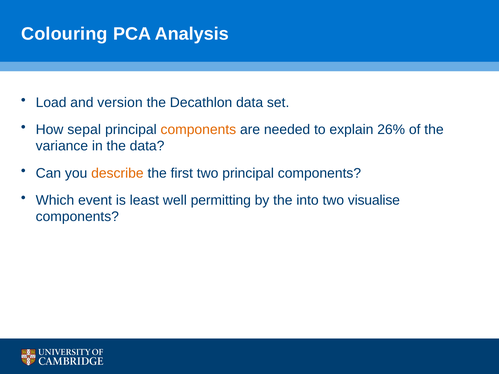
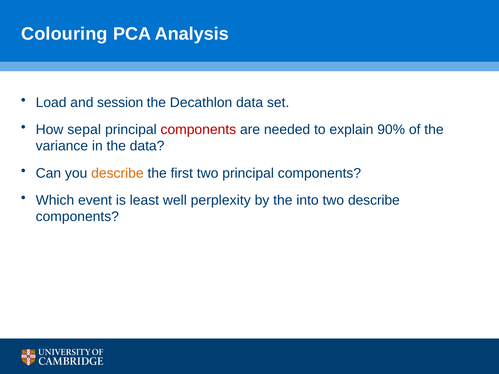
version: version -> session (120, 103)
components colour: orange -> red (198, 130)
26%: 26% -> 90% (391, 130)
permitting: permitting -> perplexity (221, 200)
two visualise: visualise -> describe (374, 200)
